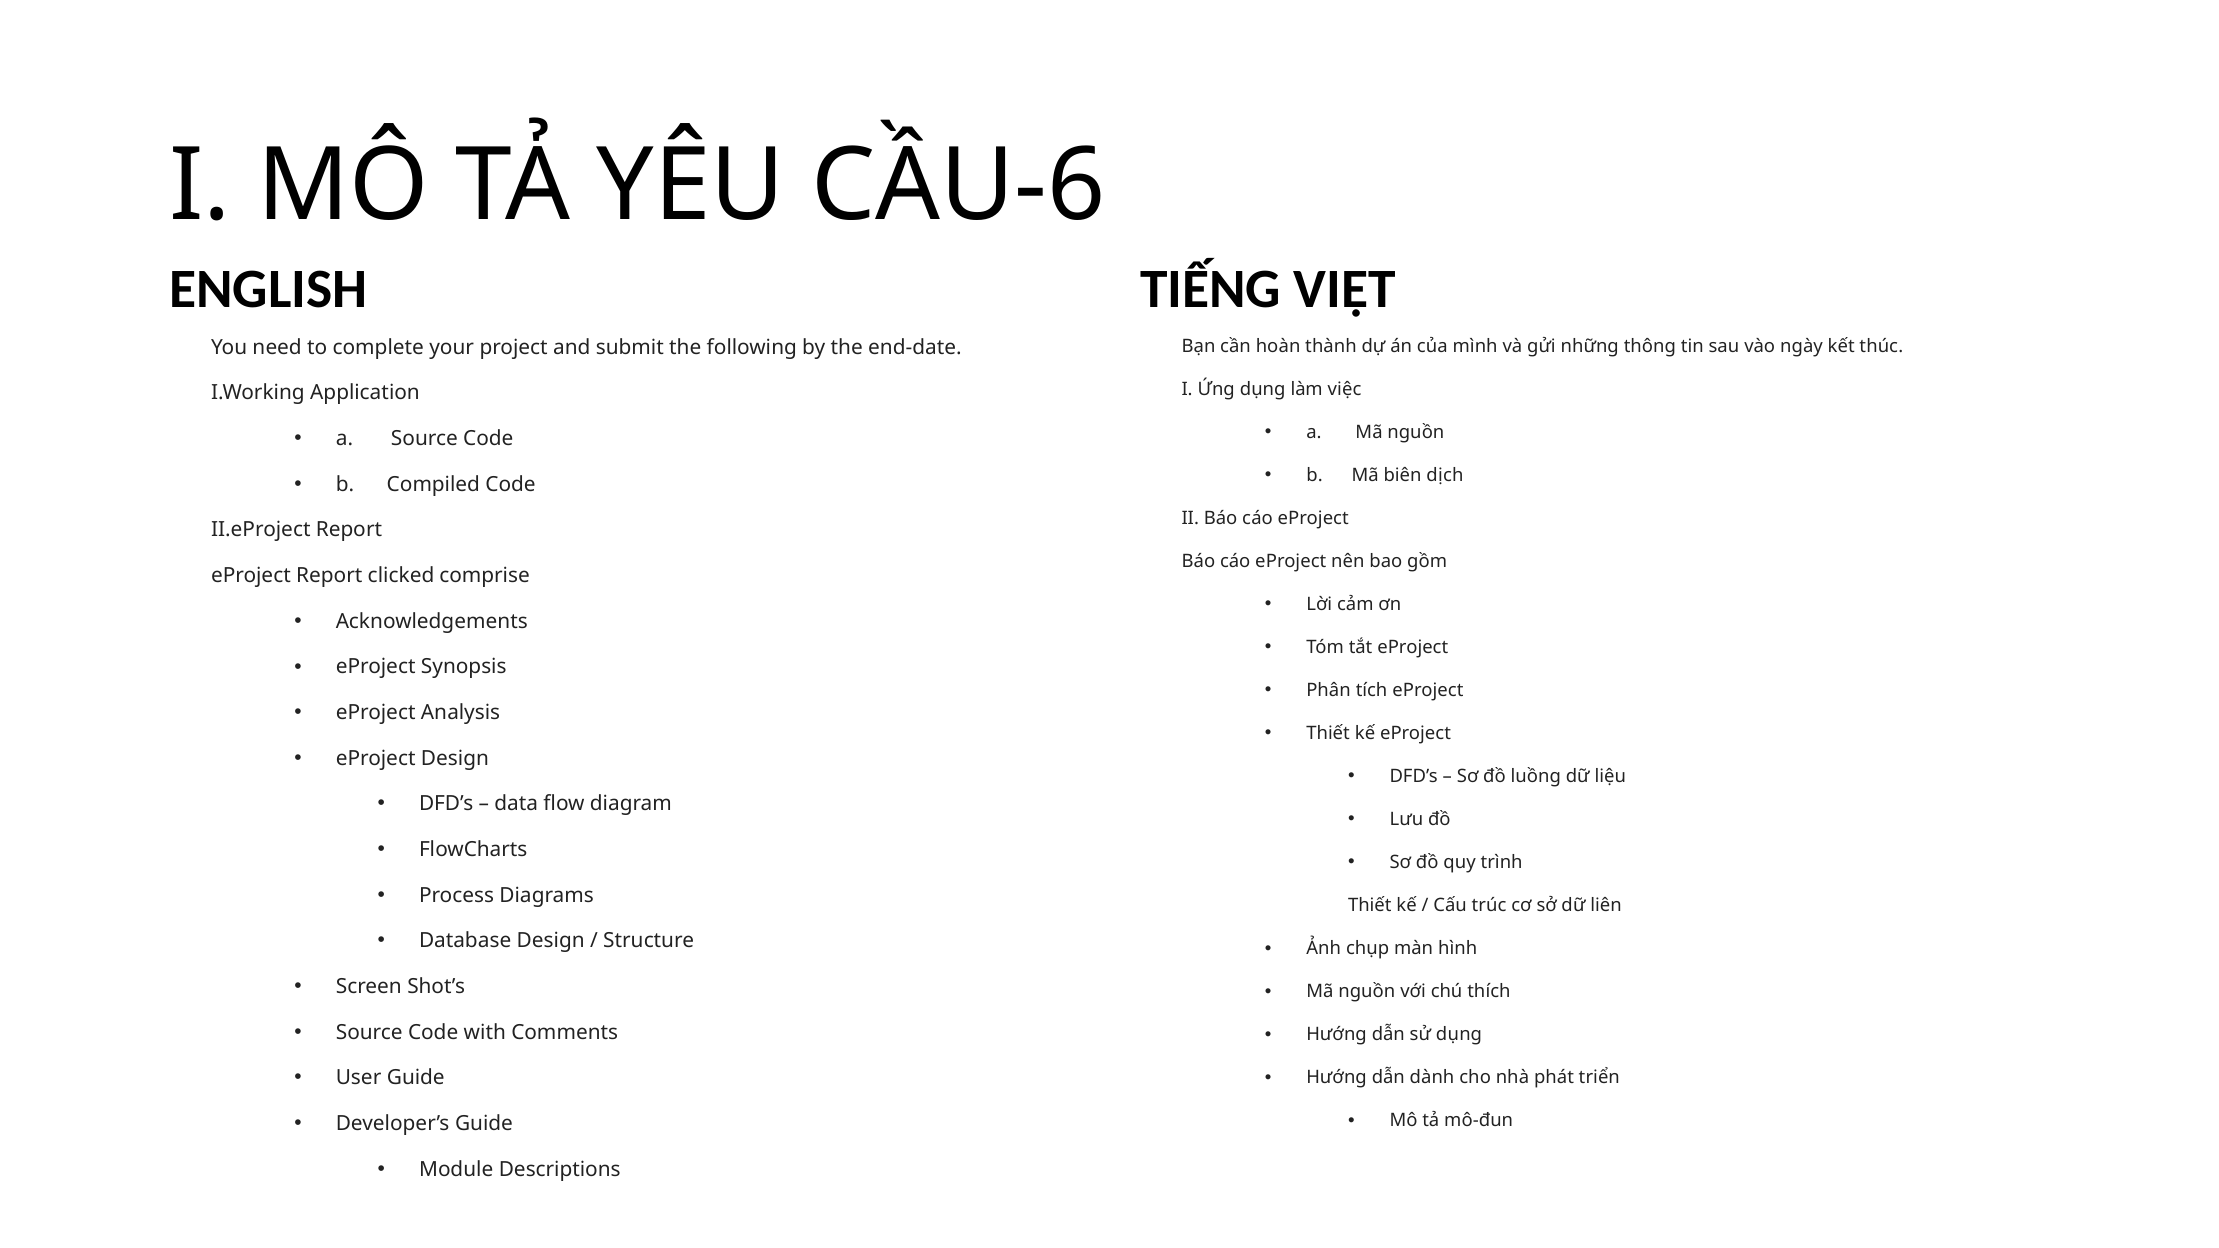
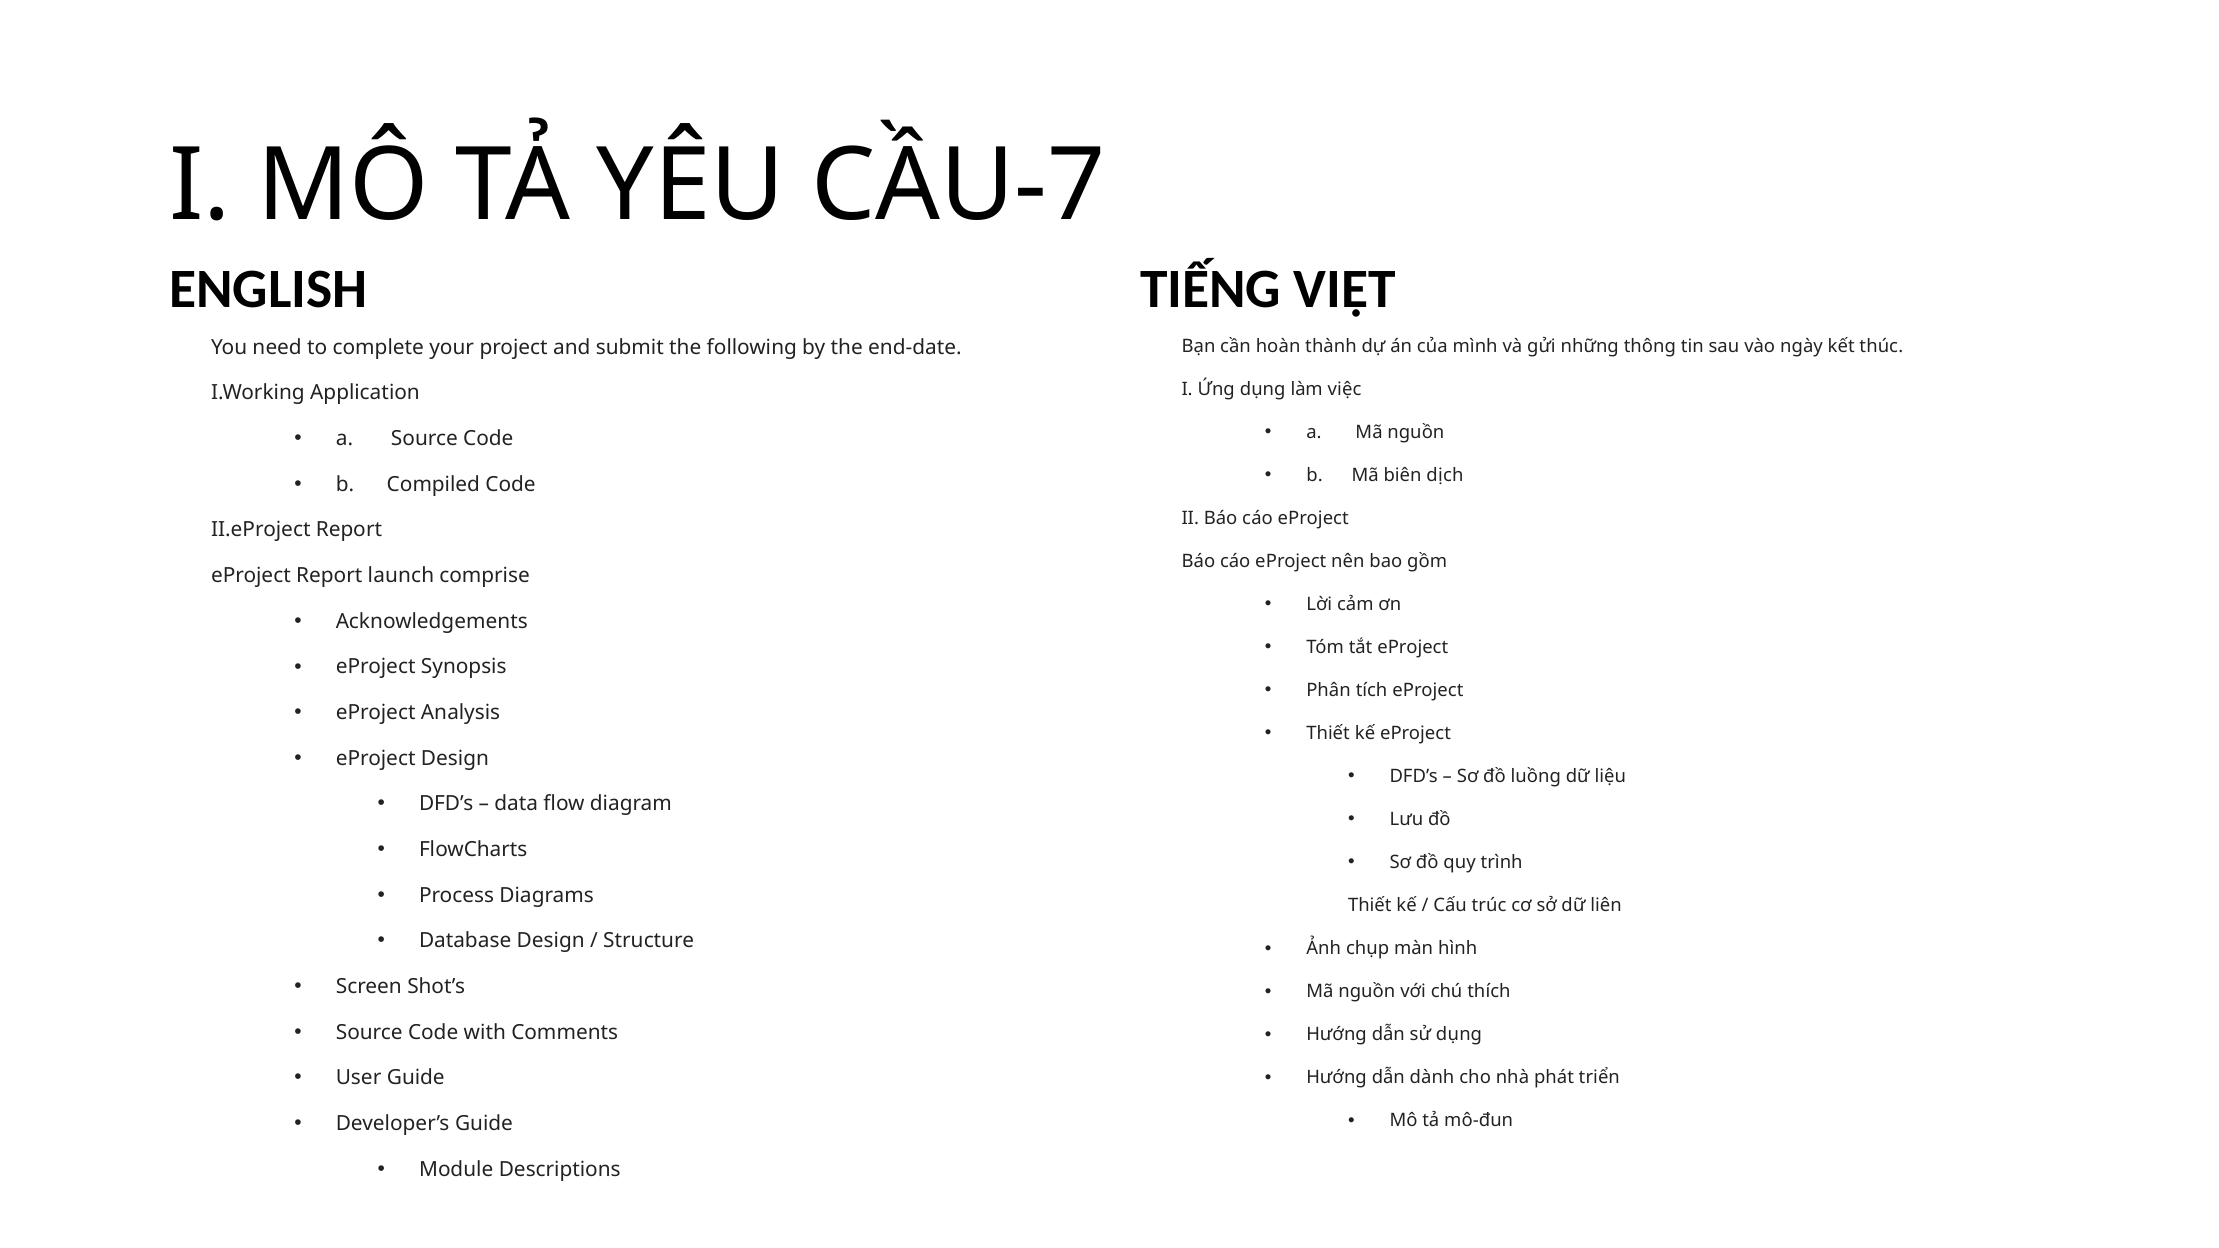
CẦU-6: CẦU-6 -> CẦU-7 (958, 186)
clicked: clicked -> launch (401, 576)
